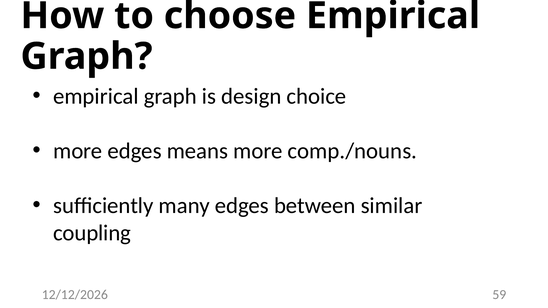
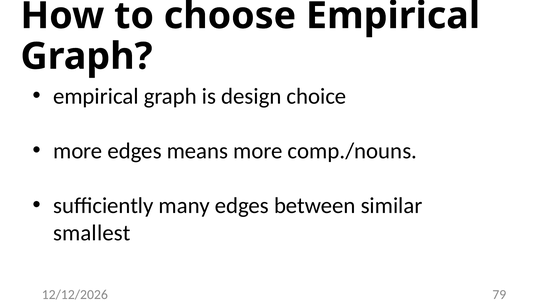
coupling: coupling -> smallest (92, 233)
59: 59 -> 79 (499, 295)
